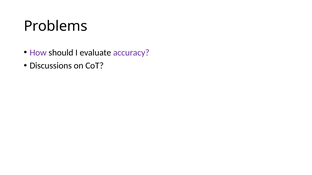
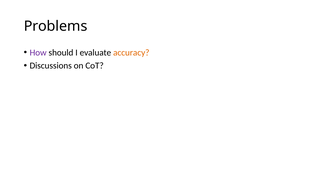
accuracy colour: purple -> orange (131, 53)
